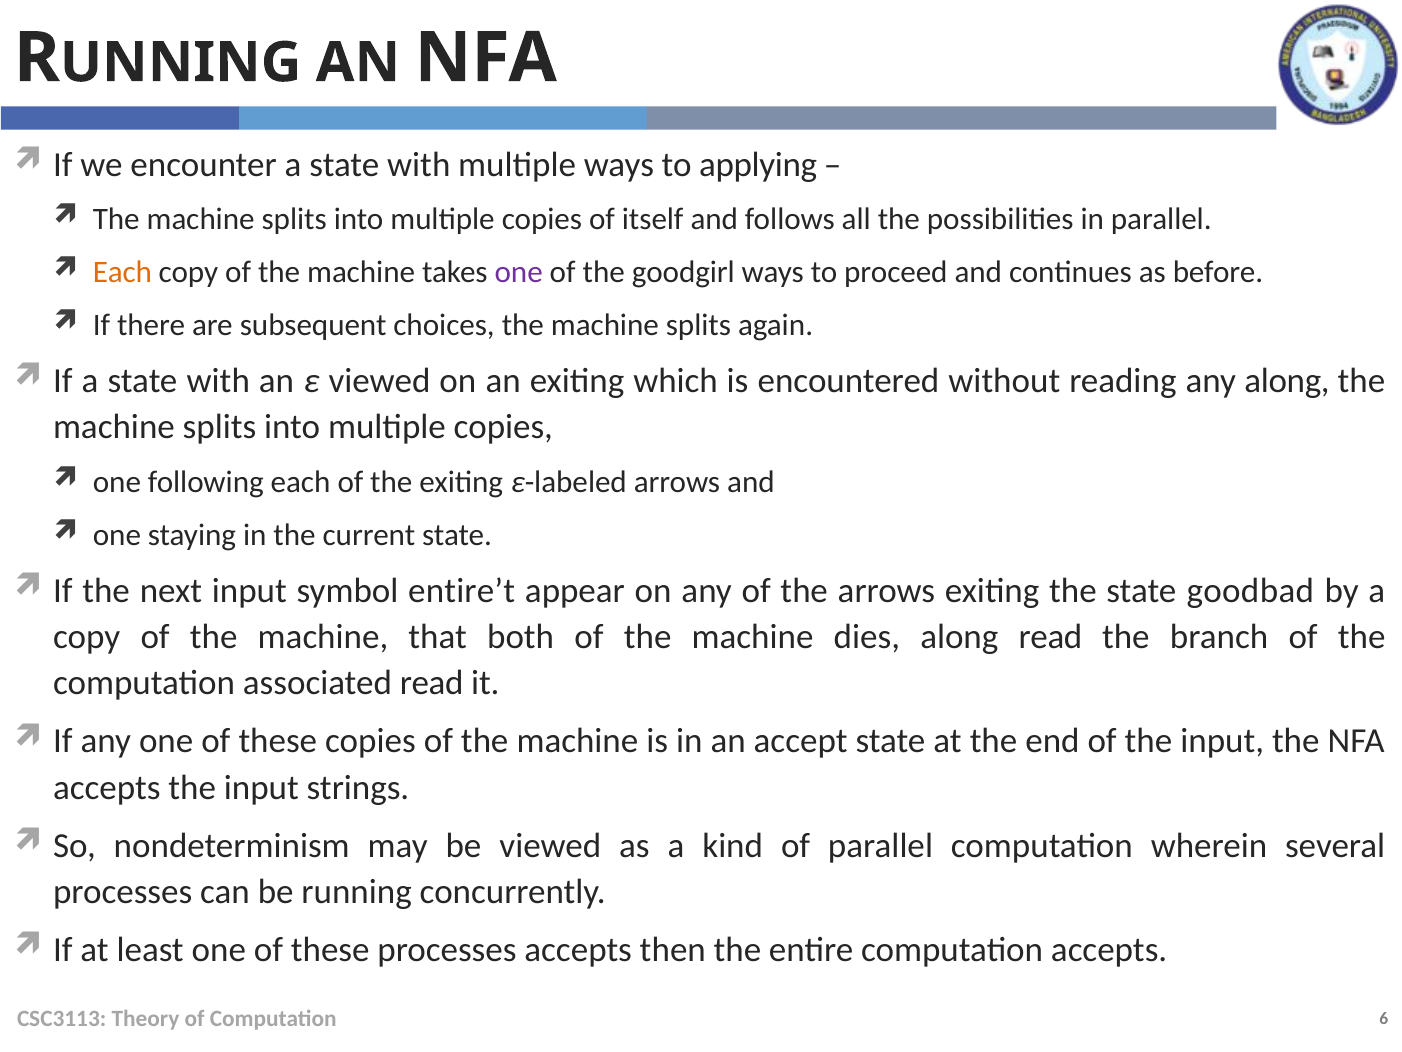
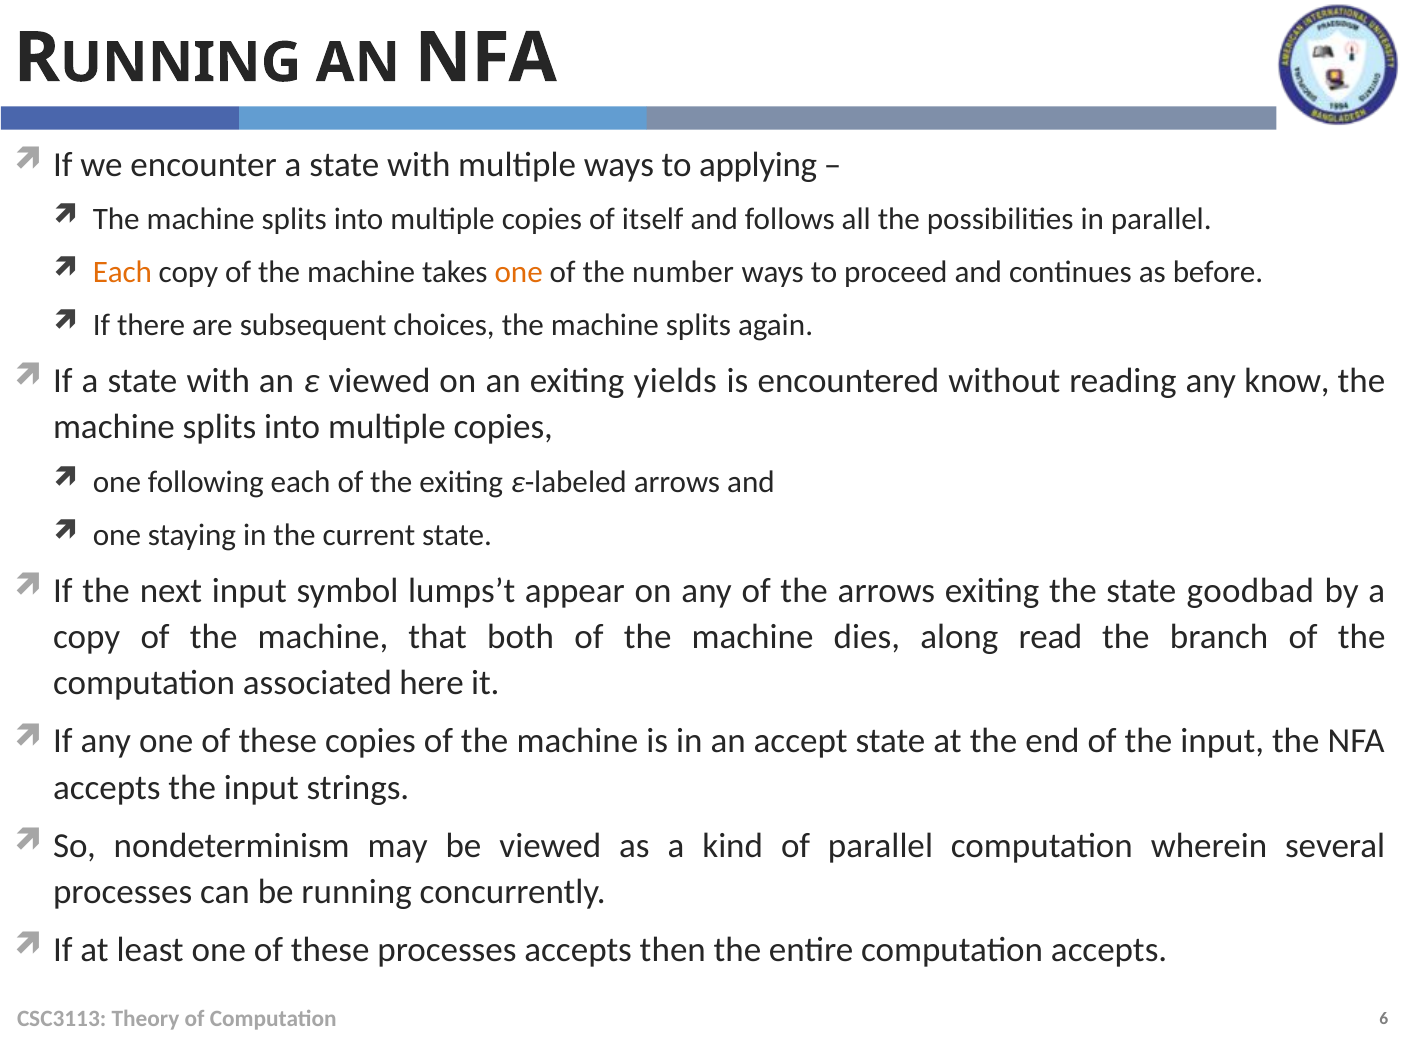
one colour: purple -> orange (519, 272)
goodgirl: goodgirl -> number (683, 272)
which: which -> yields (675, 381)
any along: along -> know (1287, 381)
entire’t: entire’t -> lumps’t (462, 590)
associated read: read -> here (432, 683)
